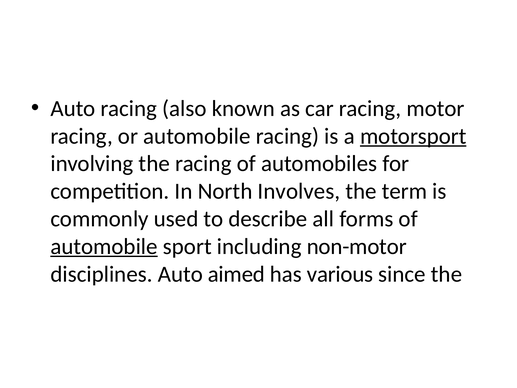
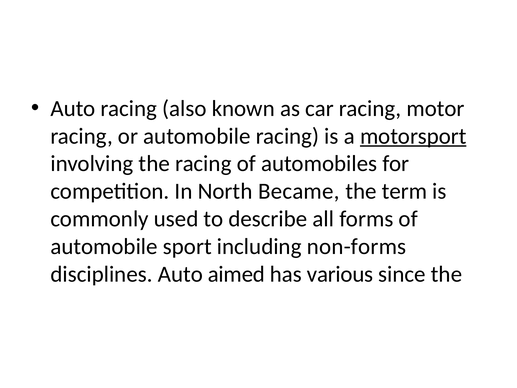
Involves: Involves -> Became (299, 191)
automobile underline: present -> none (104, 246)
non-motor: non-motor -> non-forms (357, 246)
